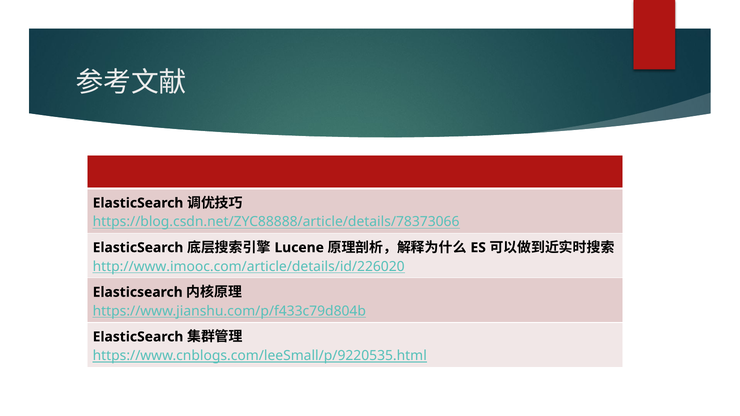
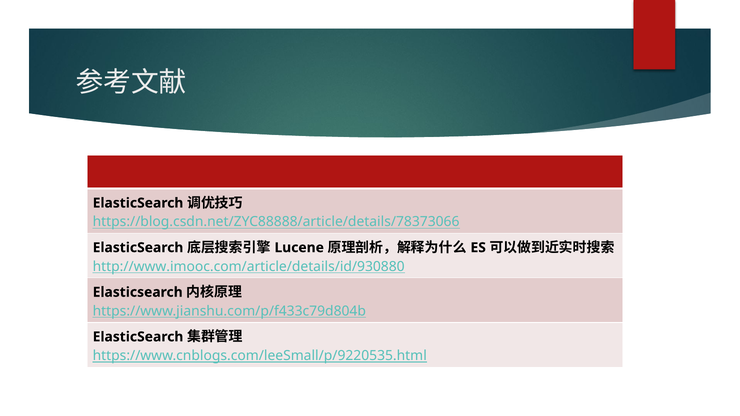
http://www.imooc.com/article/details/id/226020: http://www.imooc.com/article/details/id/226020 -> http://www.imooc.com/article/details/id/930880 (249, 267)
